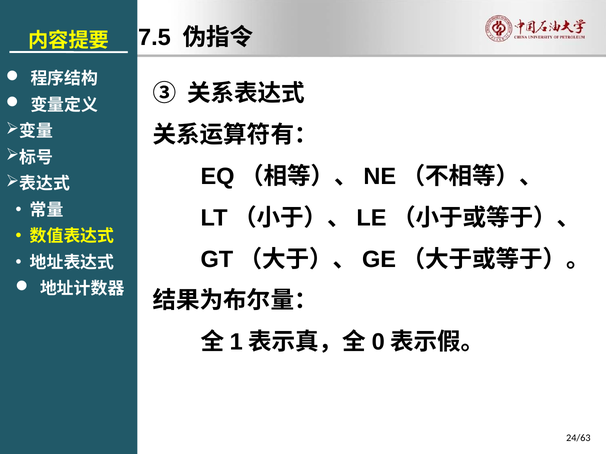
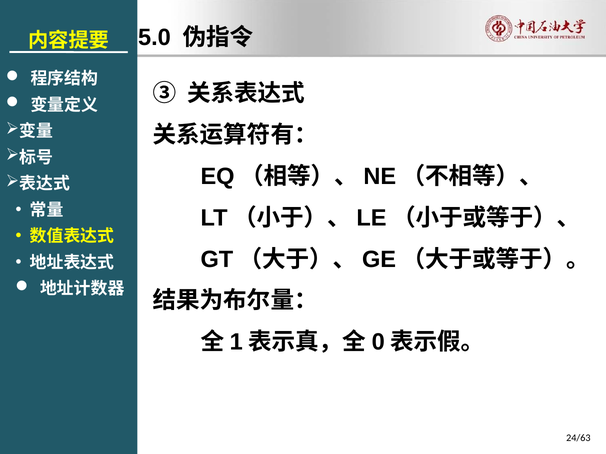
7.5: 7.5 -> 5.0 (154, 38)
